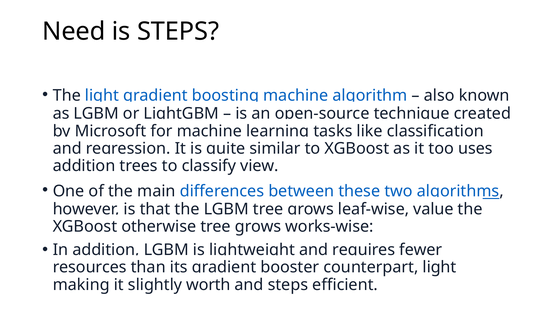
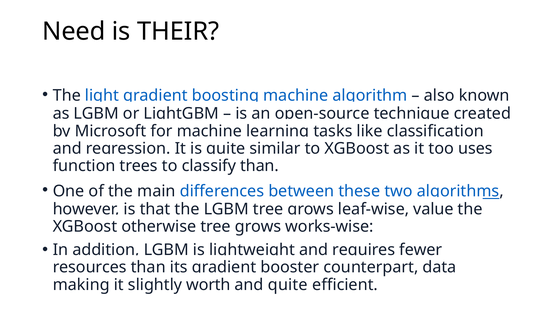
is STEPS: STEPS -> THEIR (178, 31)
addition: addition -> function (84, 166)
classify view: view -> than (259, 166)
light: light -> data (439, 267)
and steps: steps -> quite (288, 285)
